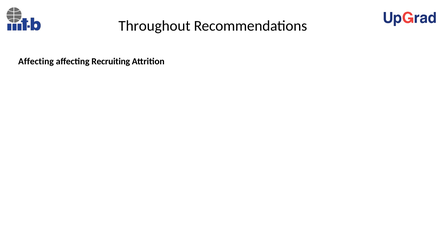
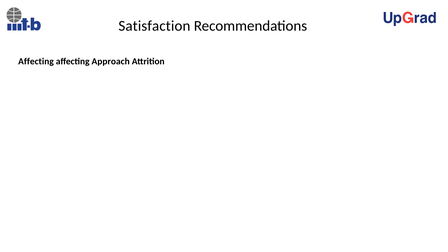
Throughout: Throughout -> Satisfaction (154, 26)
Recruiting: Recruiting -> Approach (111, 61)
